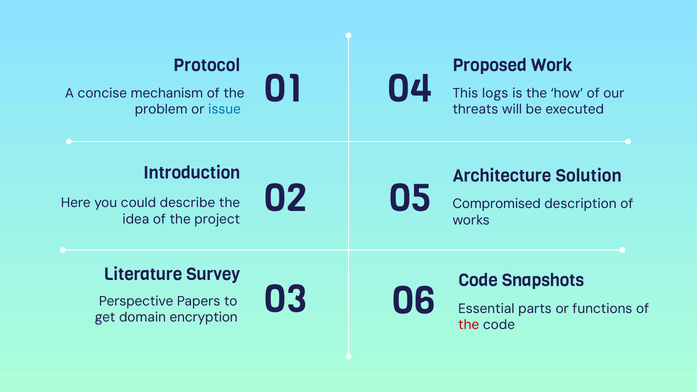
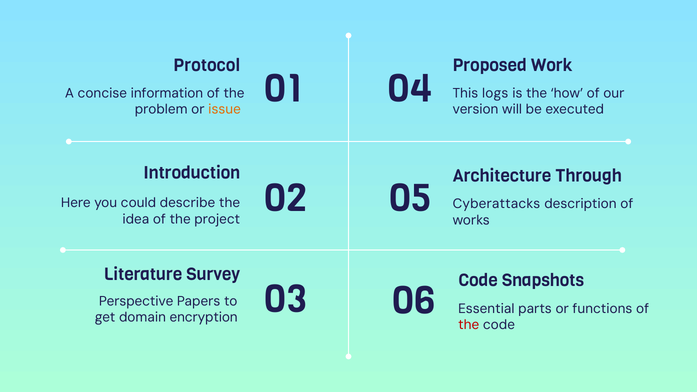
mechanism: mechanism -> information (167, 93)
issue colour: blue -> orange (225, 110)
threats: threats -> version (475, 110)
Solution: Solution -> Through (589, 176)
Compromised: Compromised -> Cyberattacks (496, 204)
